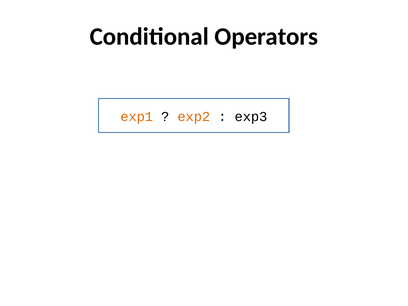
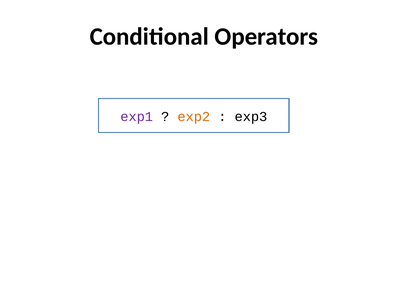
exp1 colour: orange -> purple (137, 117)
